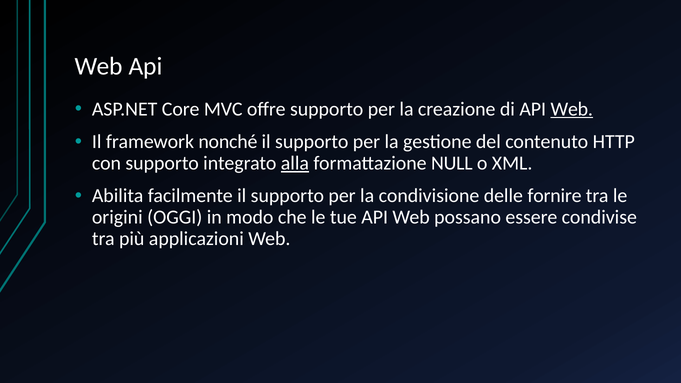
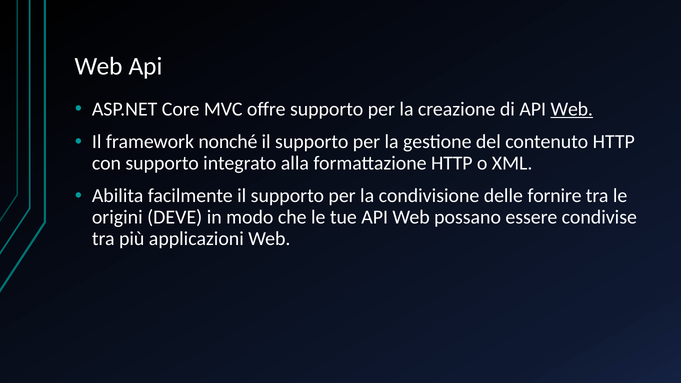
alla underline: present -> none (295, 163)
formattazione NULL: NULL -> HTTP (452, 163)
OGGI: OGGI -> DEVE (175, 217)
